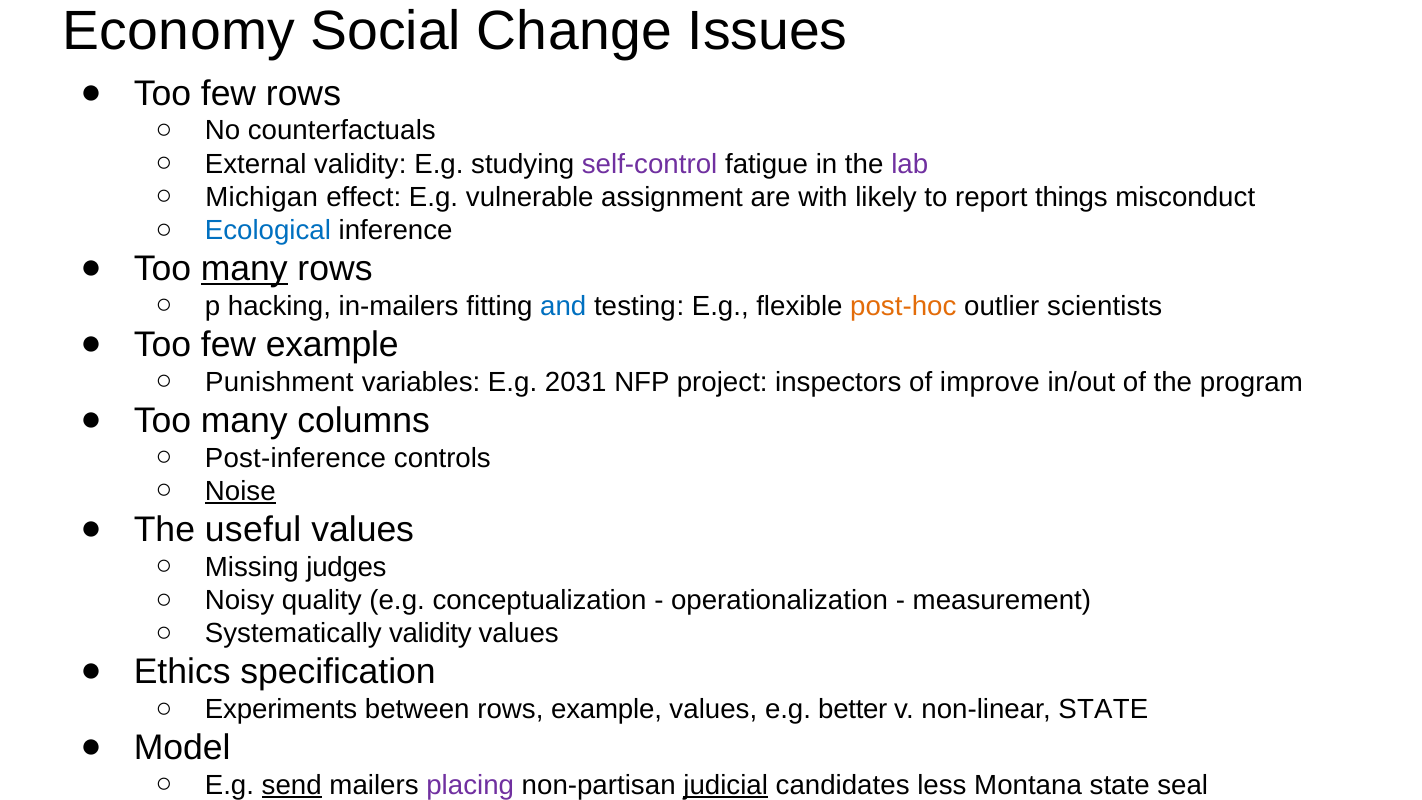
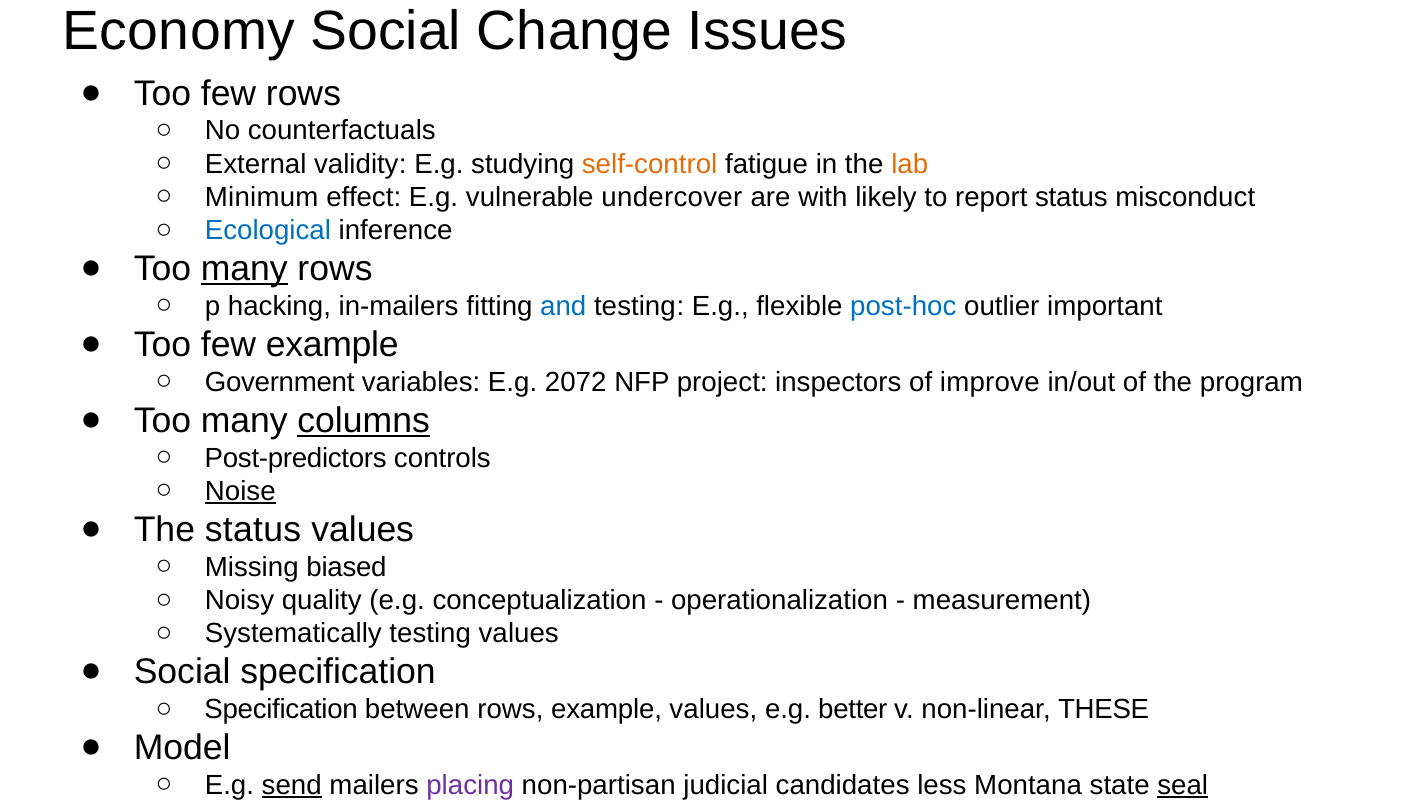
self-control colour: purple -> orange (650, 164)
lab colour: purple -> orange (910, 164)
Michigan: Michigan -> Minimum (262, 197)
assignment: assignment -> undercover (672, 197)
report things: things -> status (1071, 197)
post-hoc colour: orange -> blue (903, 306)
scientists: scientists -> important (1105, 306)
Punishment: Punishment -> Government (280, 382)
2031: 2031 -> 2072 (576, 382)
columns underline: none -> present (364, 421)
Post-inference: Post-inference -> Post-predictors (296, 458)
The useful: useful -> status (253, 530)
judges: judges -> biased (346, 567)
Systematically validity: validity -> testing (430, 633)
Ethics: Ethics -> Social (182, 672)
Experiments: Experiments -> Specification (281, 709)
non-linear STATE: STATE -> THESE (1104, 709)
judicial underline: present -> none (726, 785)
seal underline: none -> present (1183, 785)
